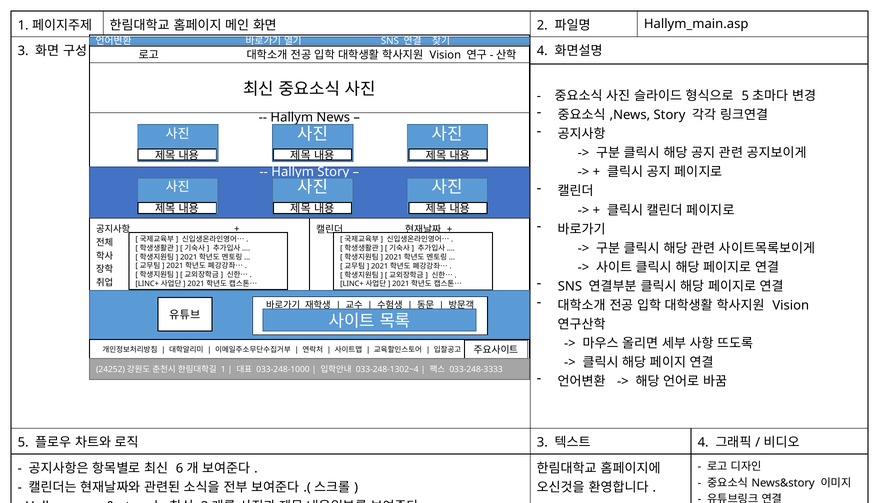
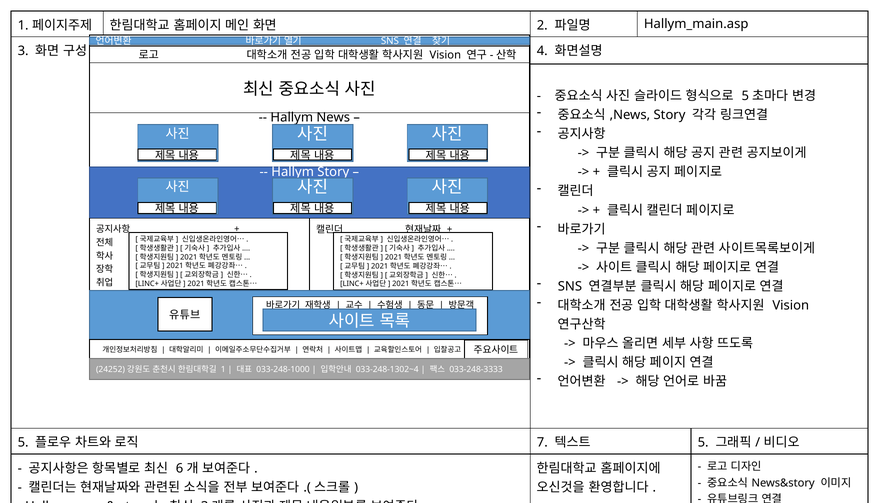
3: 3 -> 7 (542, 442)
4: 4 -> 5 (703, 442)
